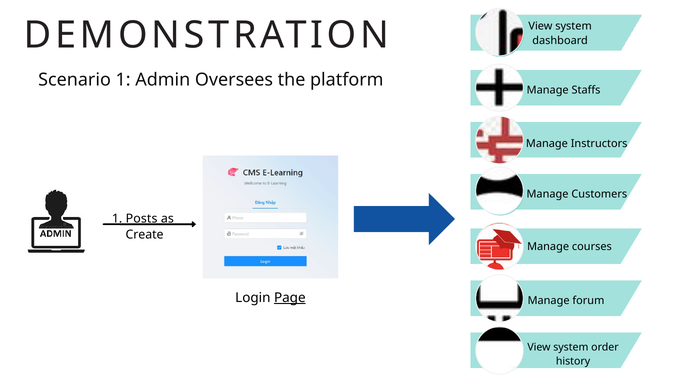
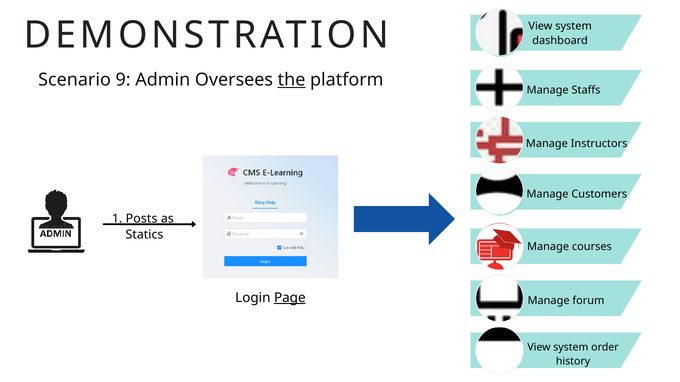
Scenario 1: 1 -> 9 (123, 80)
the underline: none -> present (292, 80)
Create: Create -> Statics (144, 235)
